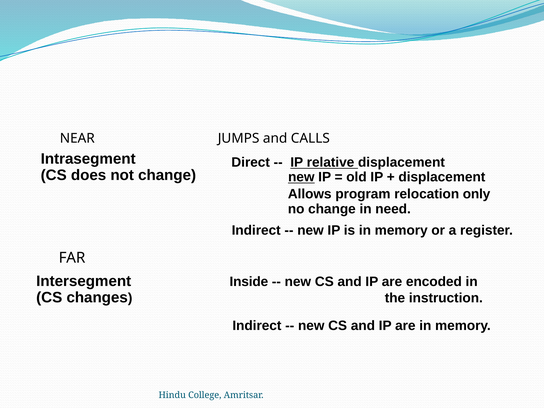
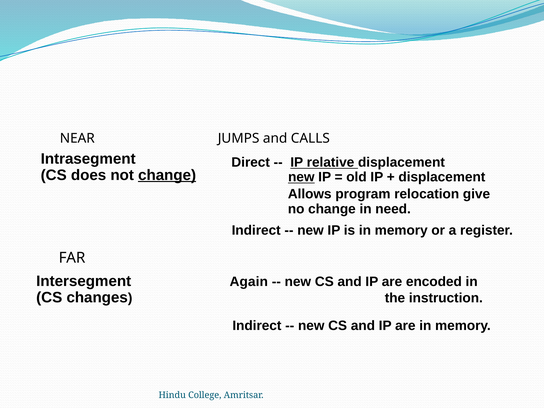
change underline: none -> present (167, 175)
only: only -> give (476, 194)
Inside: Inside -> Again (249, 282)
